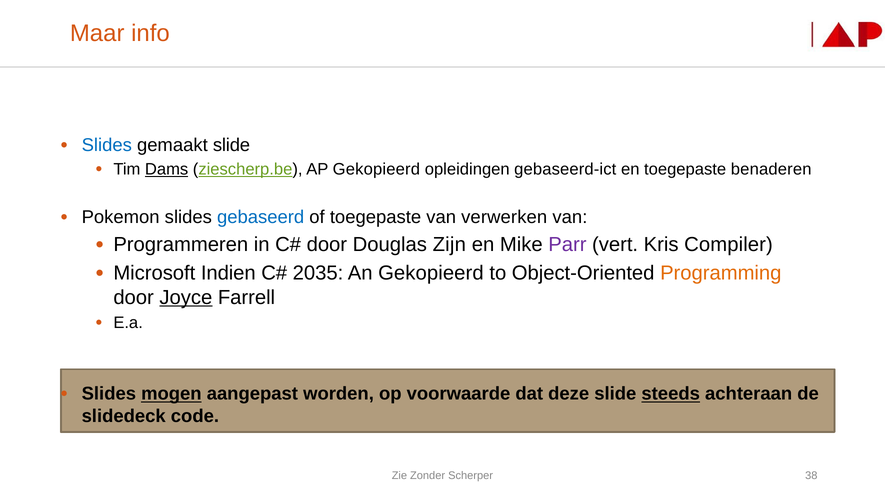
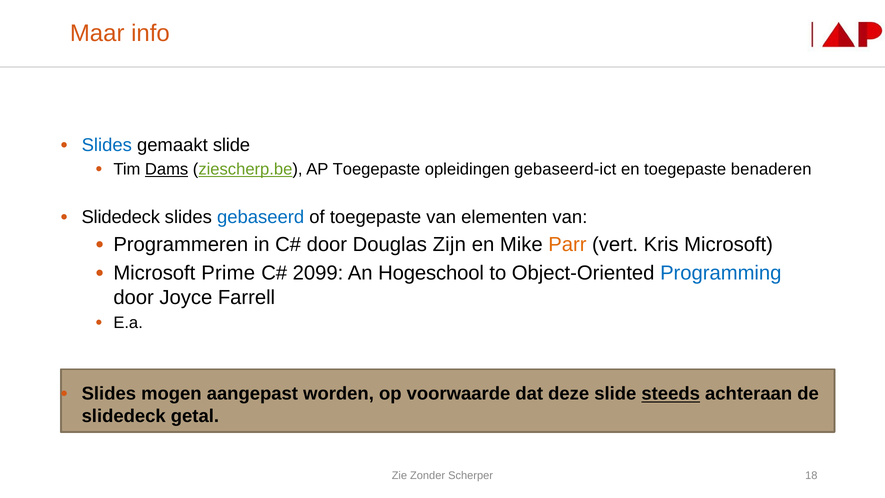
AP Gekopieerd: Gekopieerd -> Toegepaste (376, 169)
Pokemon: Pokemon -> Slidedeck (121, 217)
verwerken: verwerken -> elementen (504, 217)
Parr colour: purple -> orange (567, 245)
Kris Compiler: Compiler -> Microsoft (729, 245)
Indien: Indien -> Prime (228, 273)
2035: 2035 -> 2099 (318, 273)
An Gekopieerd: Gekopieerd -> Hogeschool (431, 273)
Programming colour: orange -> blue (721, 273)
Joyce underline: present -> none (186, 297)
mogen underline: present -> none (171, 394)
code: code -> getal (195, 416)
38: 38 -> 18 (811, 475)
